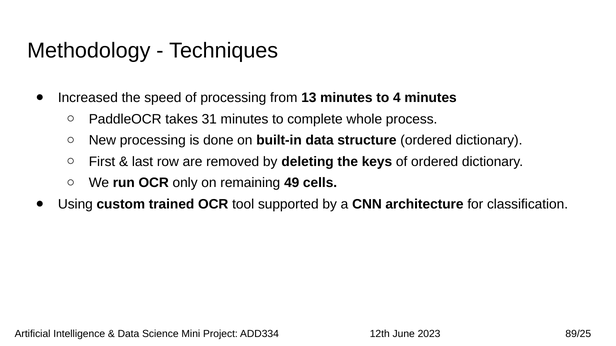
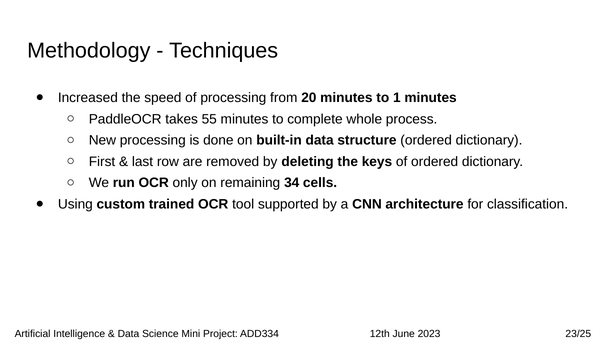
13: 13 -> 20 (309, 98)
4: 4 -> 1 (397, 98)
31: 31 -> 55 (209, 119)
49: 49 -> 34 (292, 183)
89/25: 89/25 -> 23/25 (578, 335)
